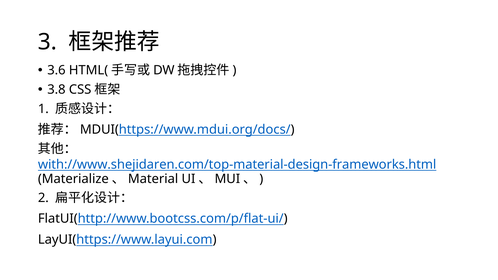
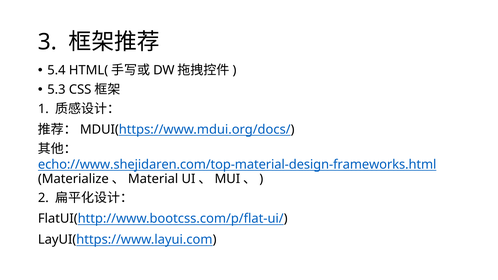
3.6: 3.6 -> 5.4 (56, 70)
3.8: 3.8 -> 5.3 (56, 90)
with://www.shejidaren.com/top-material-design-frameworks.html: with://www.shejidaren.com/top-material-design-frameworks.html -> echo://www.shejidaren.com/top-material-design-frameworks.html (237, 164)
